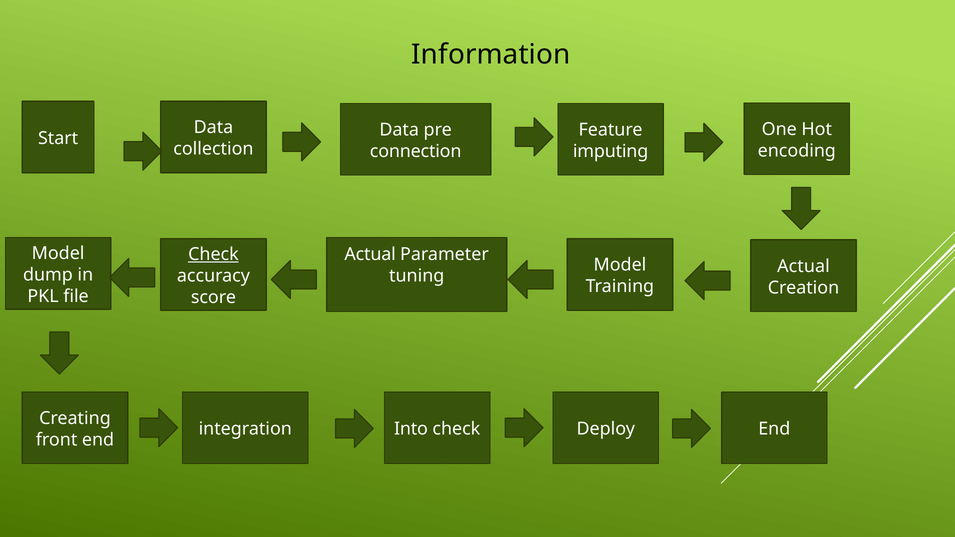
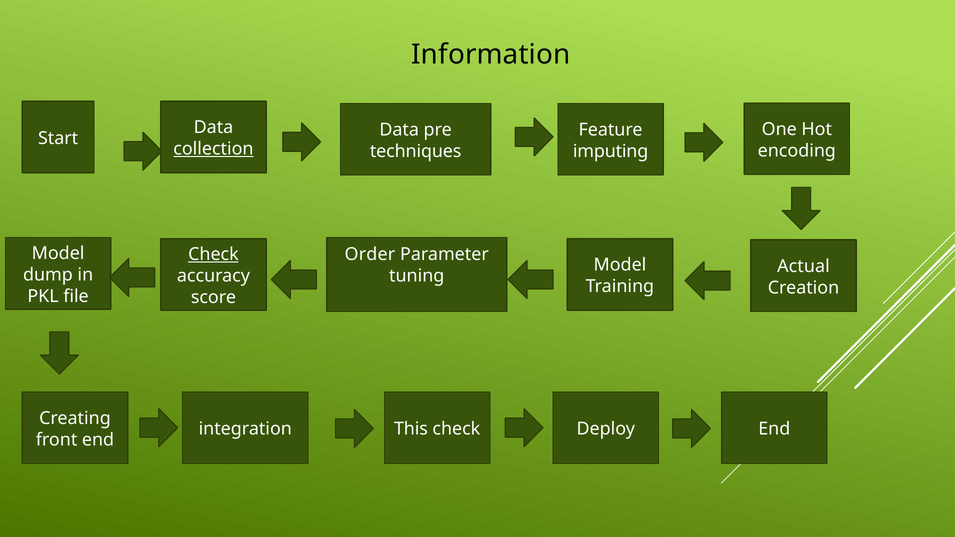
collection underline: none -> present (213, 149)
connection: connection -> techniques (416, 151)
Actual: Actual -> Order (370, 254)
Into: Into -> This (411, 429)
